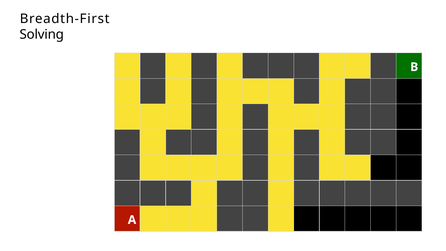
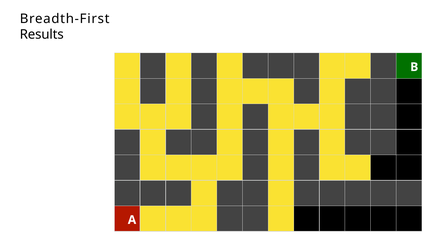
Solving: Solving -> Results (42, 35)
